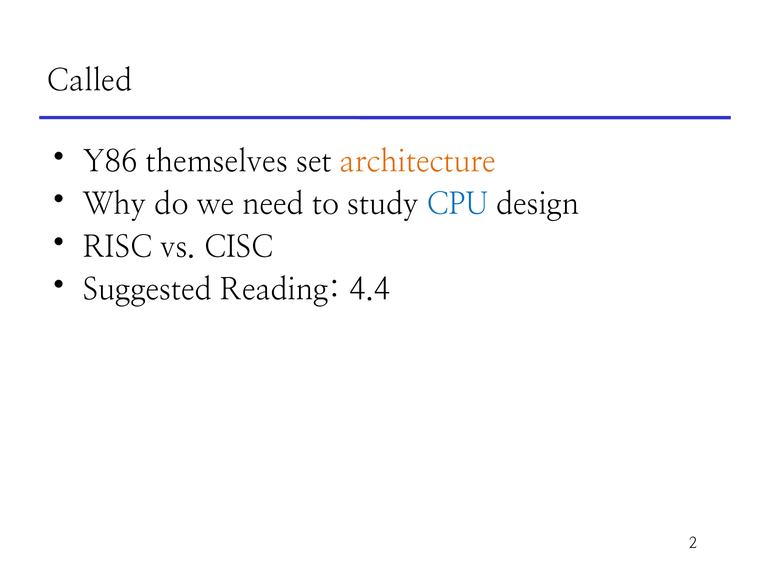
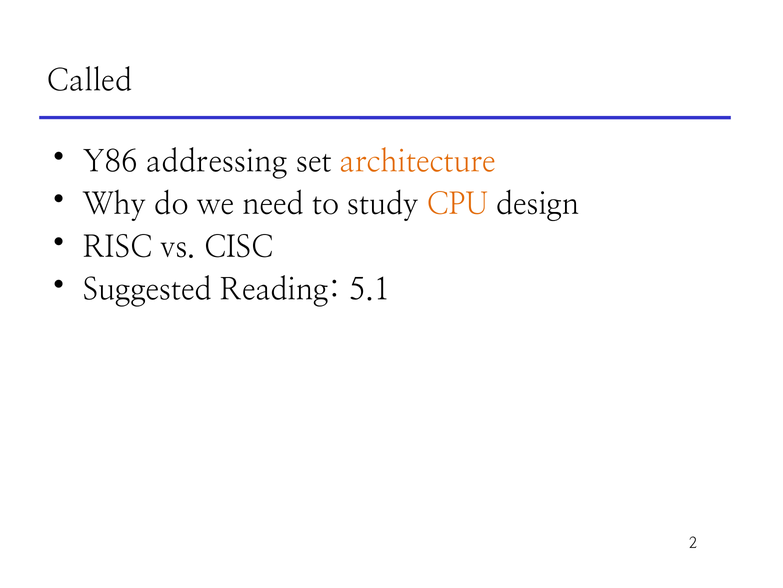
themselves: themselves -> addressing (217, 161)
CPU colour: blue -> orange (457, 204)
4.4: 4.4 -> 5.1 (370, 289)
